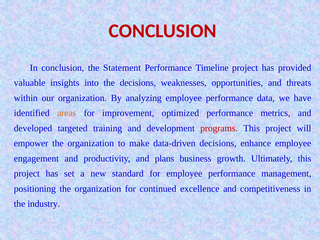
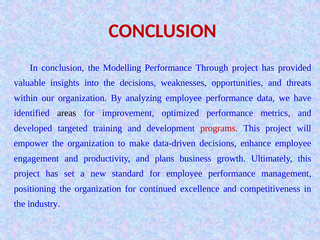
Statement: Statement -> Modelling (122, 68)
Timeline: Timeline -> Through (212, 68)
areas colour: orange -> black (67, 113)
